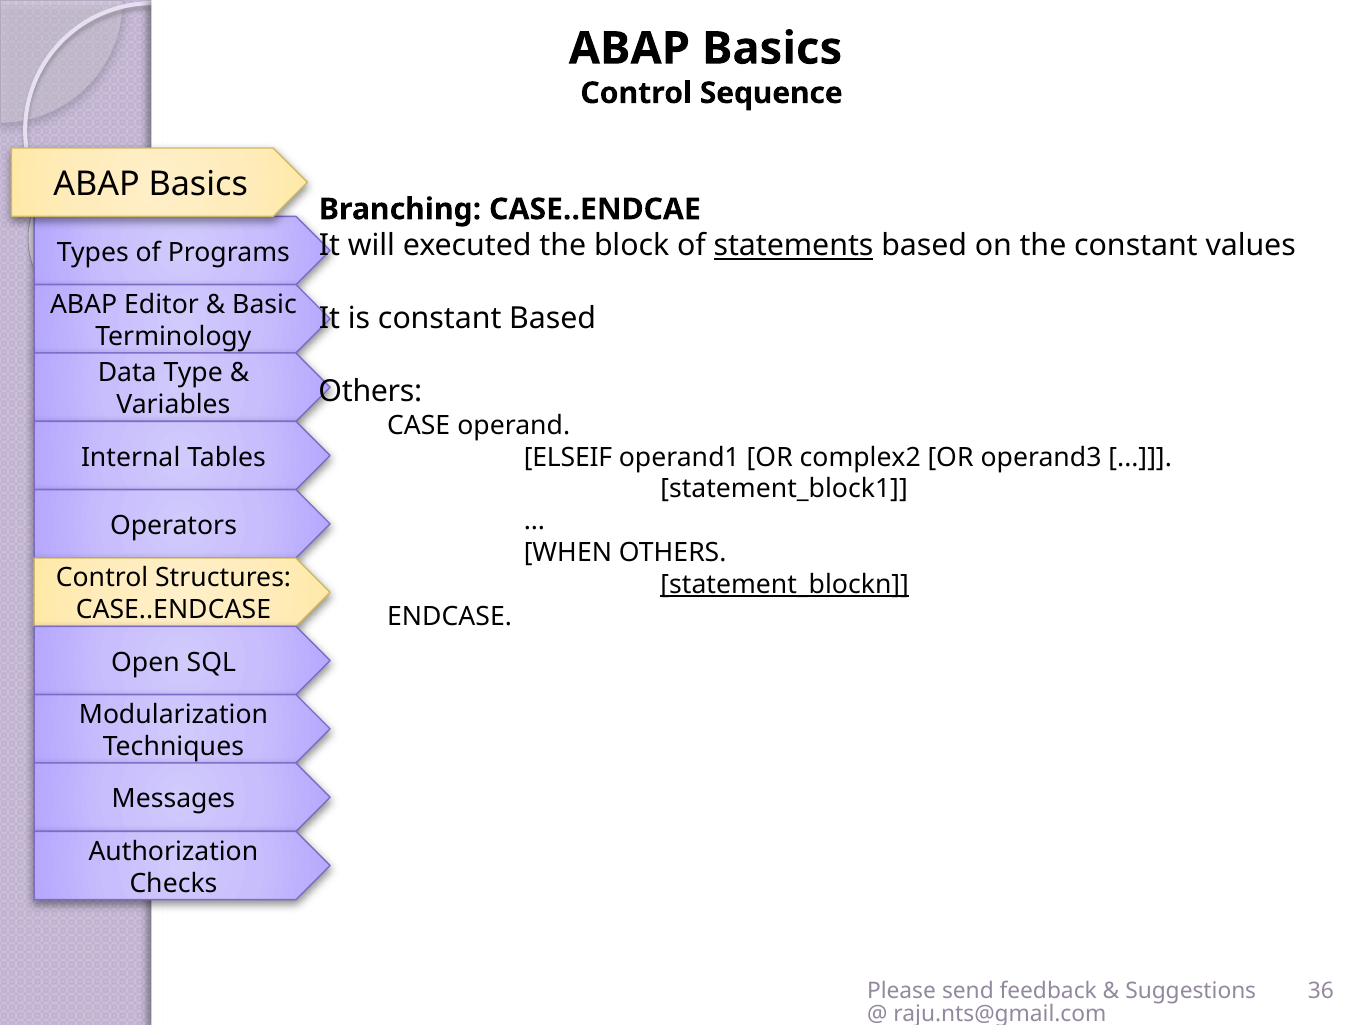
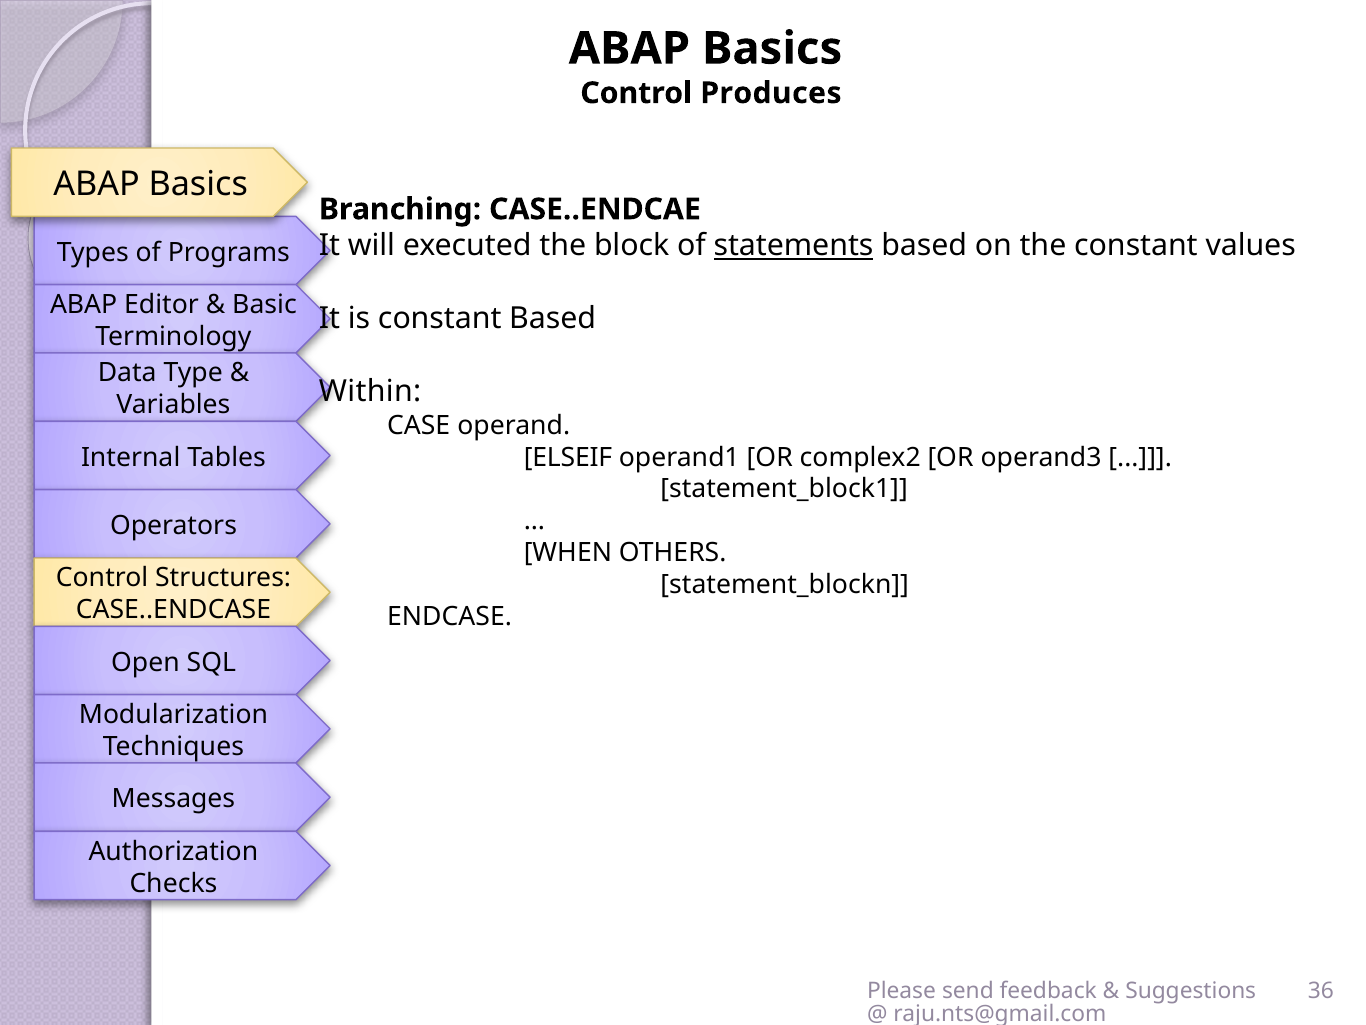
Sequence: Sequence -> Produces (771, 93)
Others: Others -> Within (370, 391)
statement_blockn underline: present -> none (785, 585)
